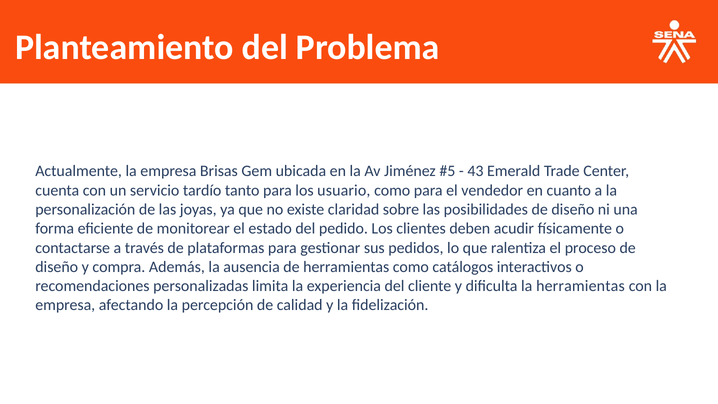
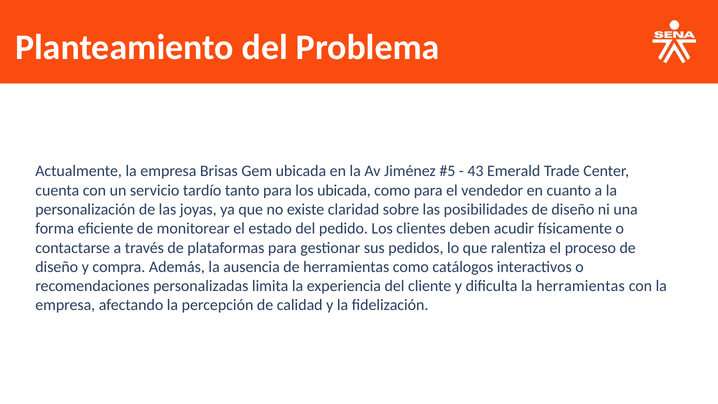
los usuario: usuario -> ubicada (344, 190)
